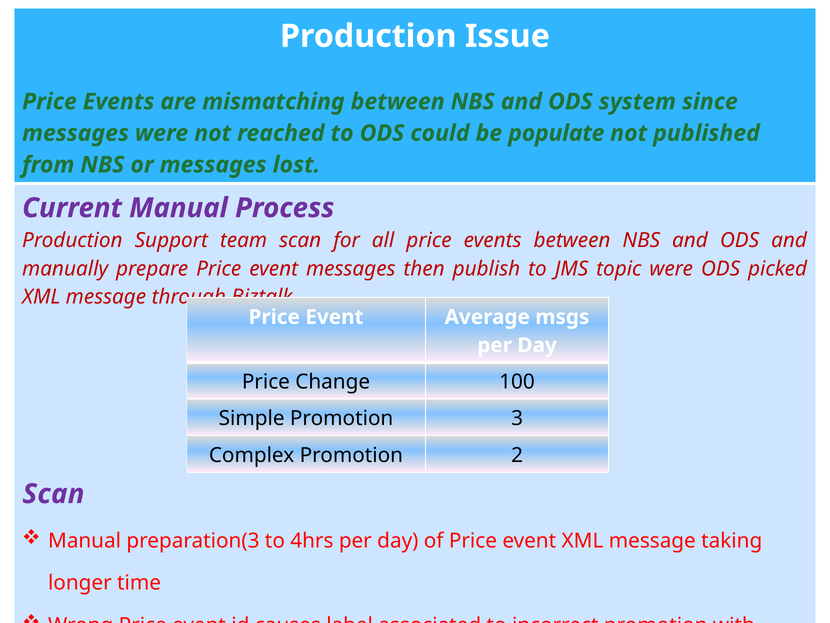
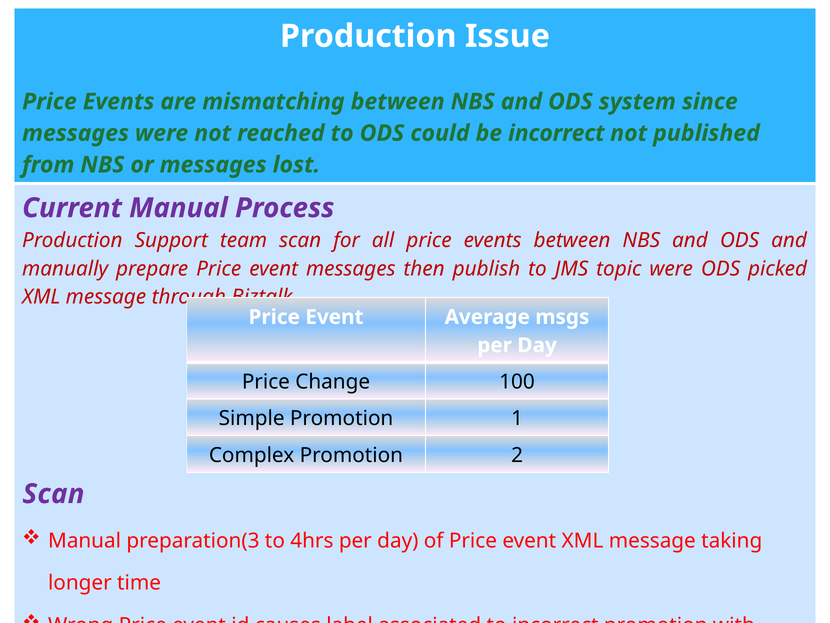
be populate: populate -> incorrect (556, 133)
3: 3 -> 1 (517, 418)
